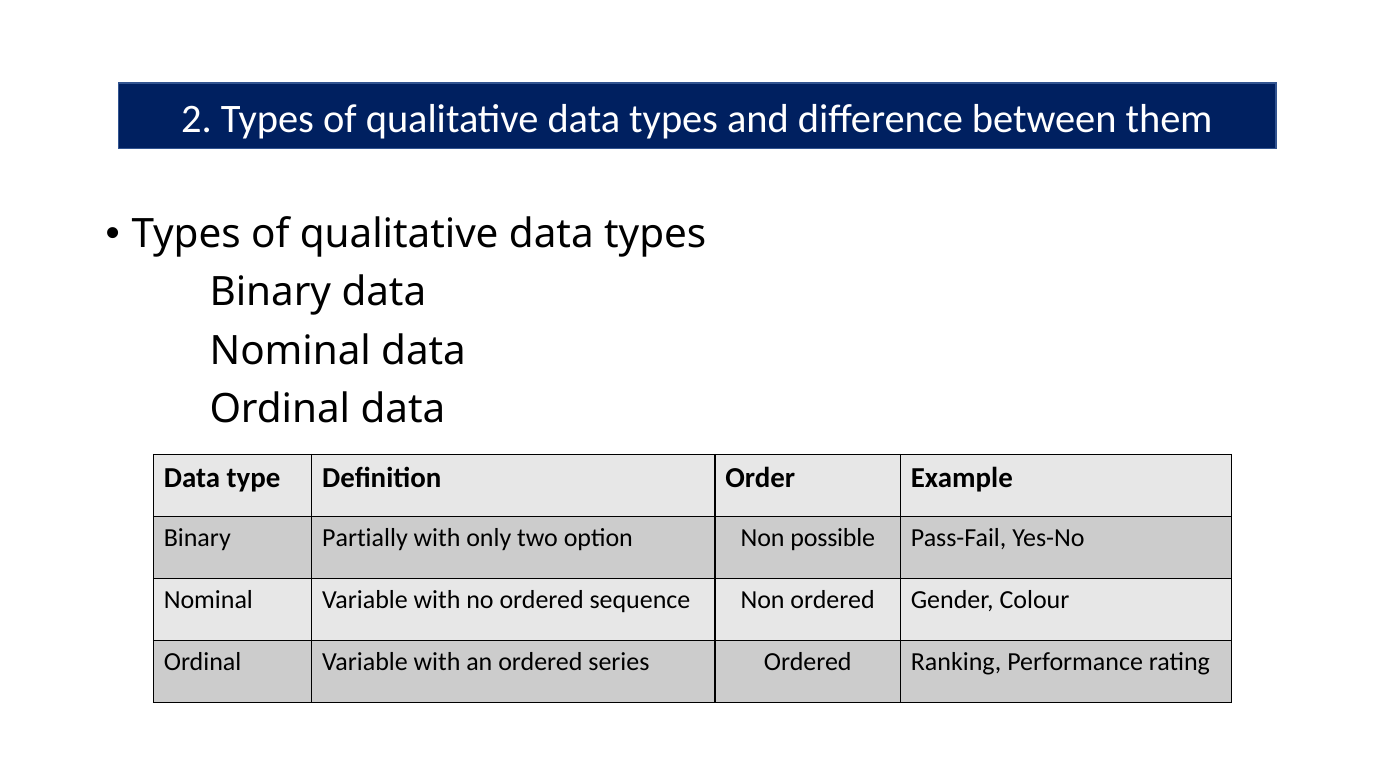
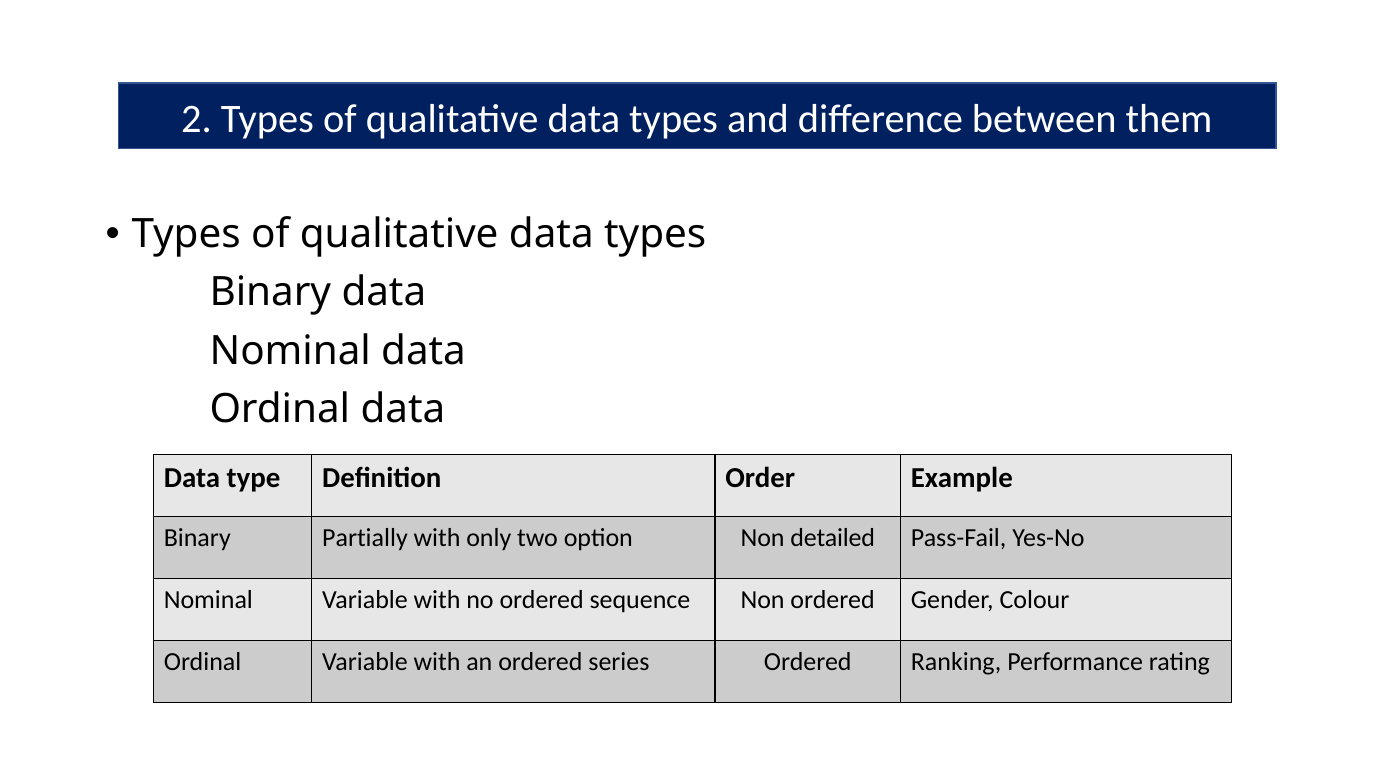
possible: possible -> detailed (833, 538)
